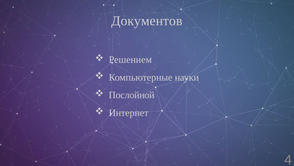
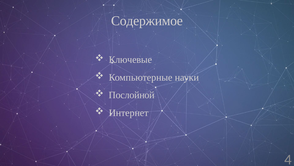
Документов: Документов -> Содержимое (147, 21)
Решением: Решением -> Ключевые (130, 59)
